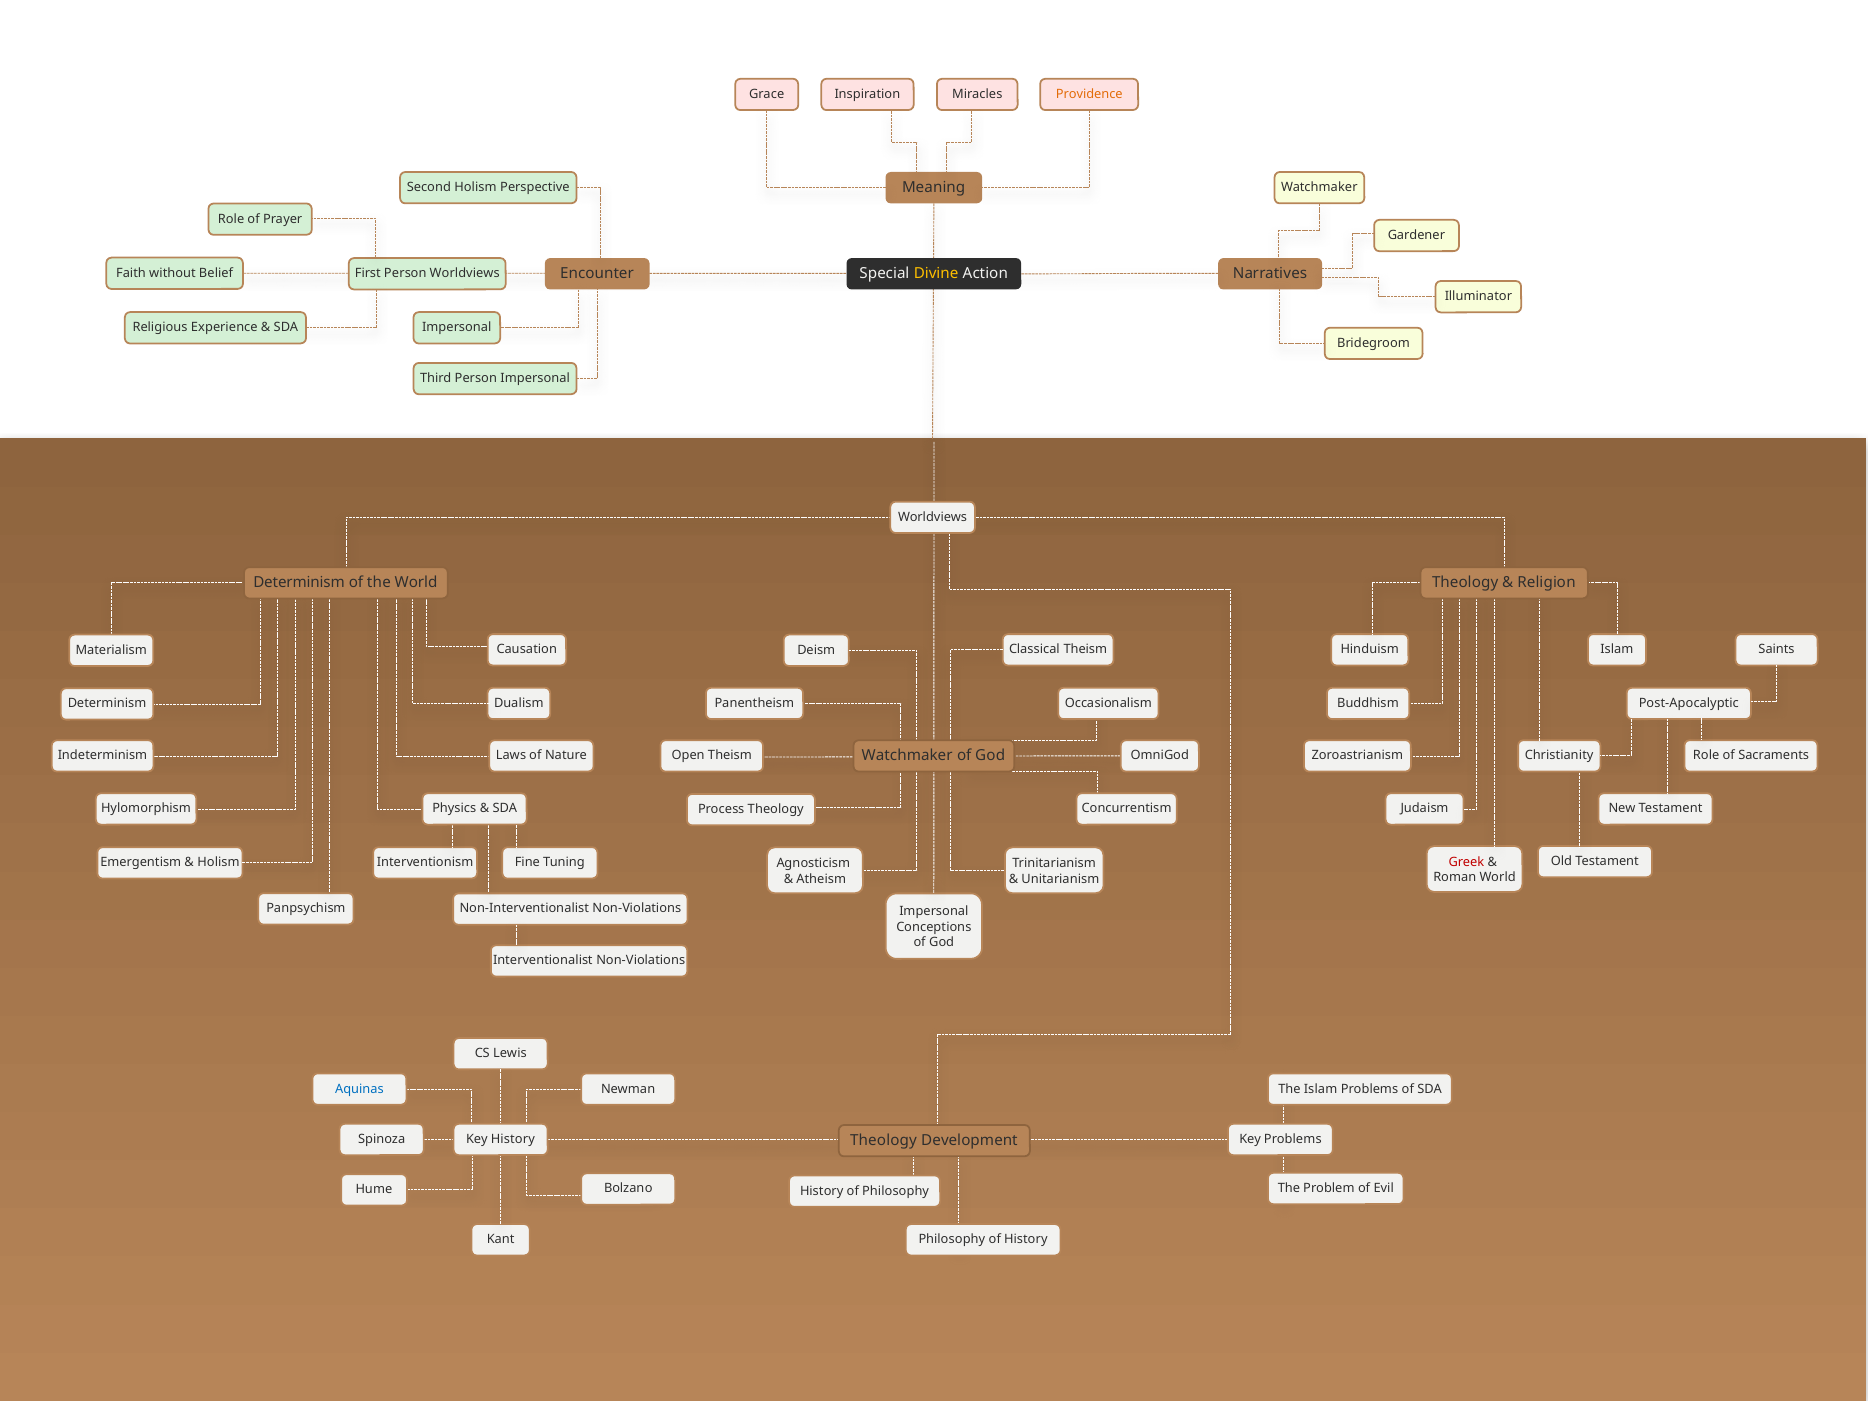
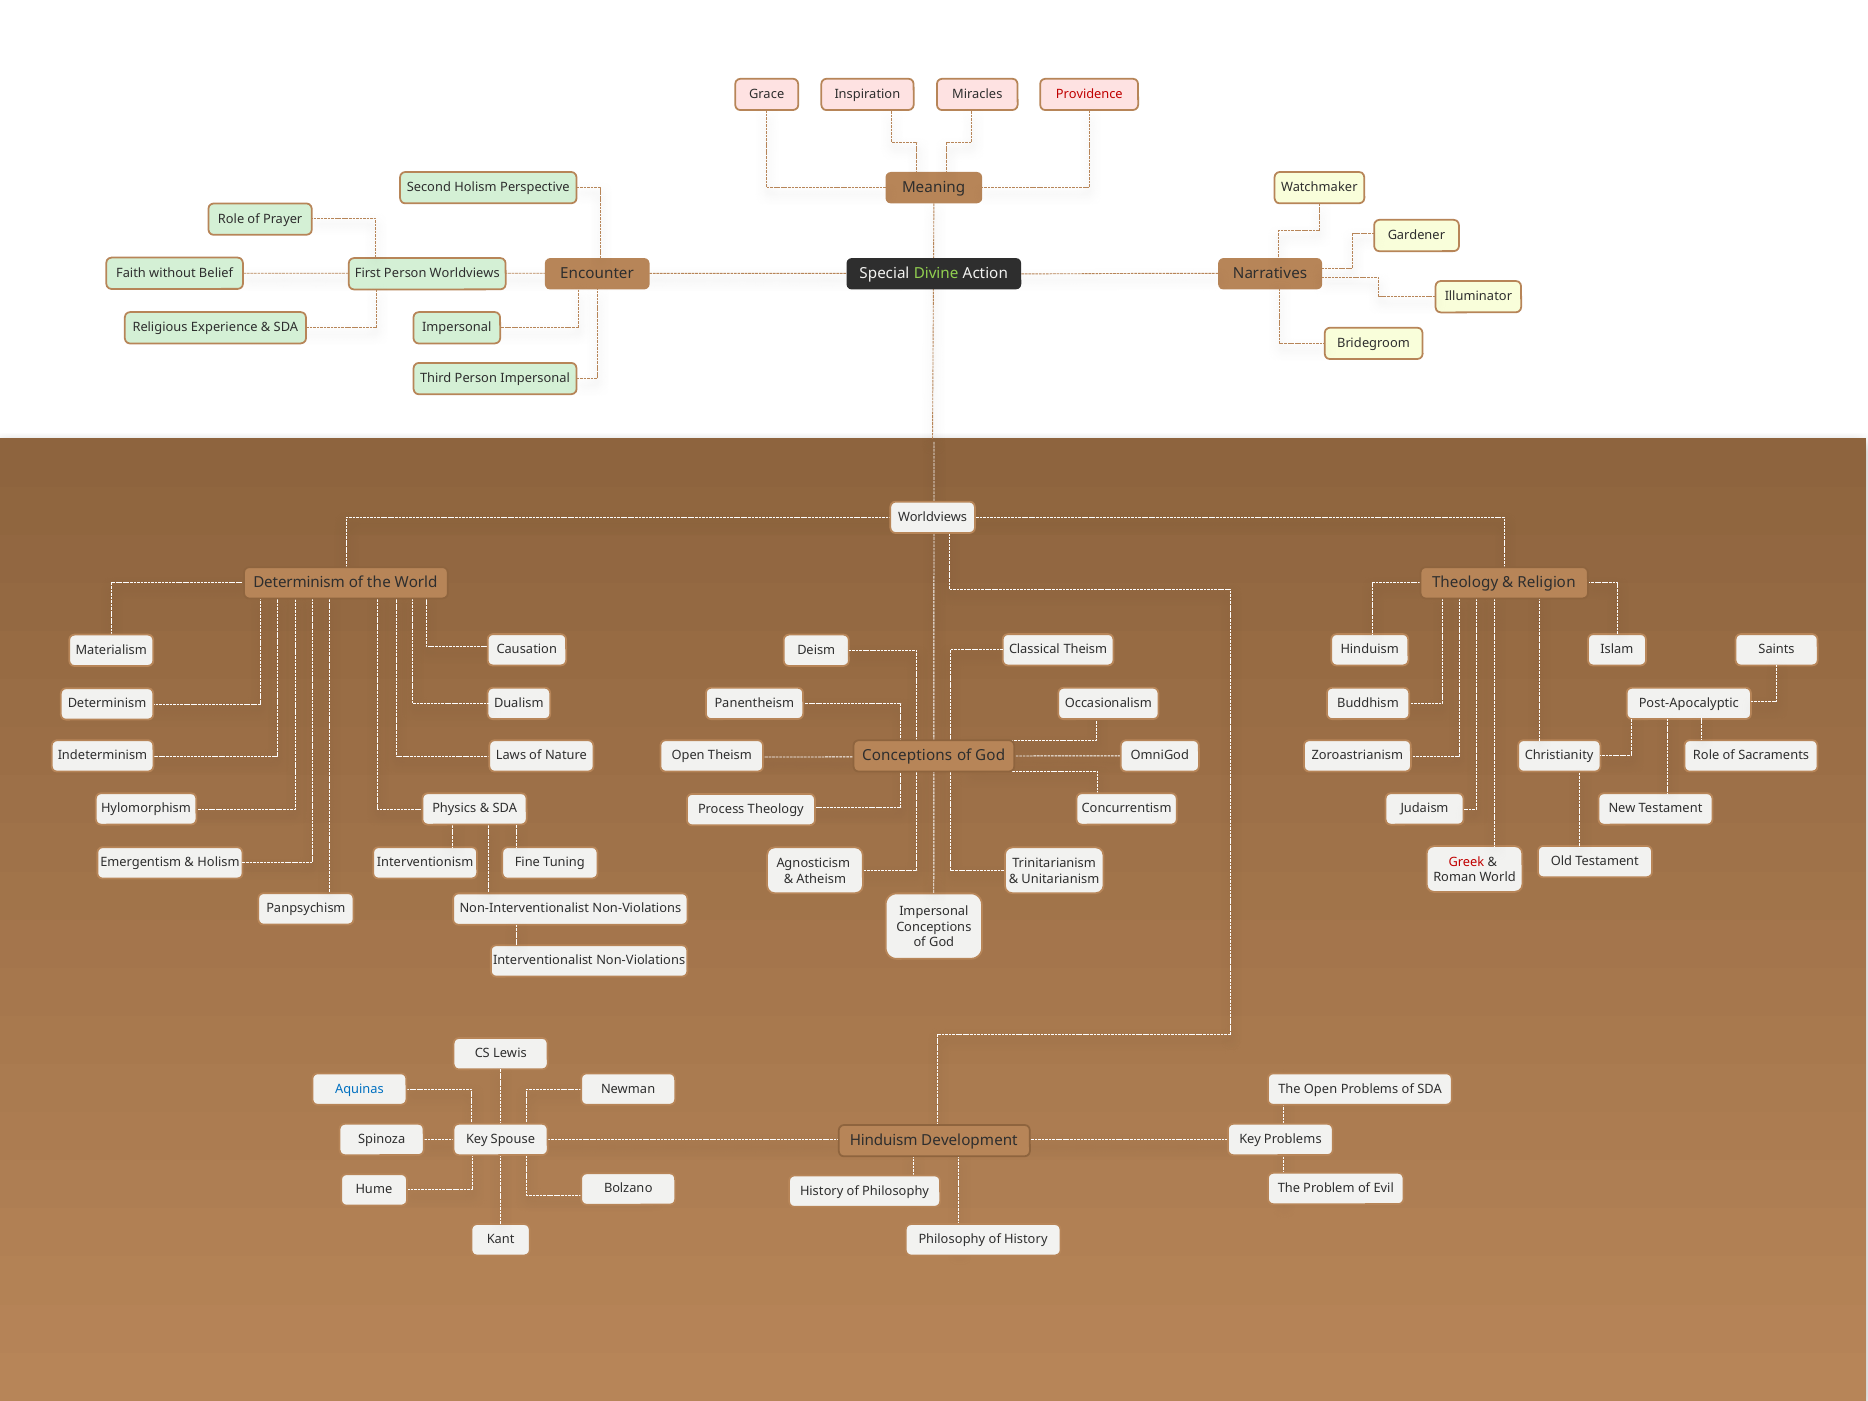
Providence colour: orange -> red (1089, 94)
Divine colour: yellow -> light green (936, 274)
Watchmaker: Watchmaker -> Conceptions (907, 756)
The Islam: Islam -> Open (1321, 1089)
Key History: History -> Spouse (513, 1139)
Theology: Theology -> Hinduism (884, 1140)
